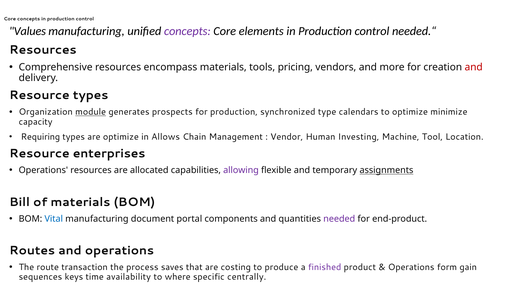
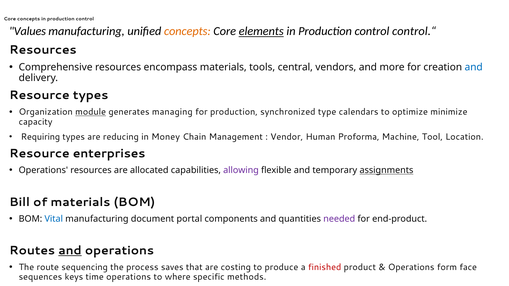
concepts colour: purple -> orange (187, 31)
elements underline: none -> present (261, 31)
needed.“: needed.“ -> control.“ (414, 31)
pricing: pricing -> central (295, 67)
and colour: red -> blue (474, 67)
prospects: prospects -> managing (172, 112)
are optimize: optimize -> reducing (121, 137)
Allows: Allows -> Money (166, 137)
Investing: Investing -> Proforma (359, 137)
and underline: none -> present (70, 251)
transaction: transaction -> sequencing (85, 268)
finished colour: purple -> red (325, 268)
gain: gain -> face (468, 268)
time availability: availability -> operations (129, 277)
centrally: centrally -> methods (247, 277)
